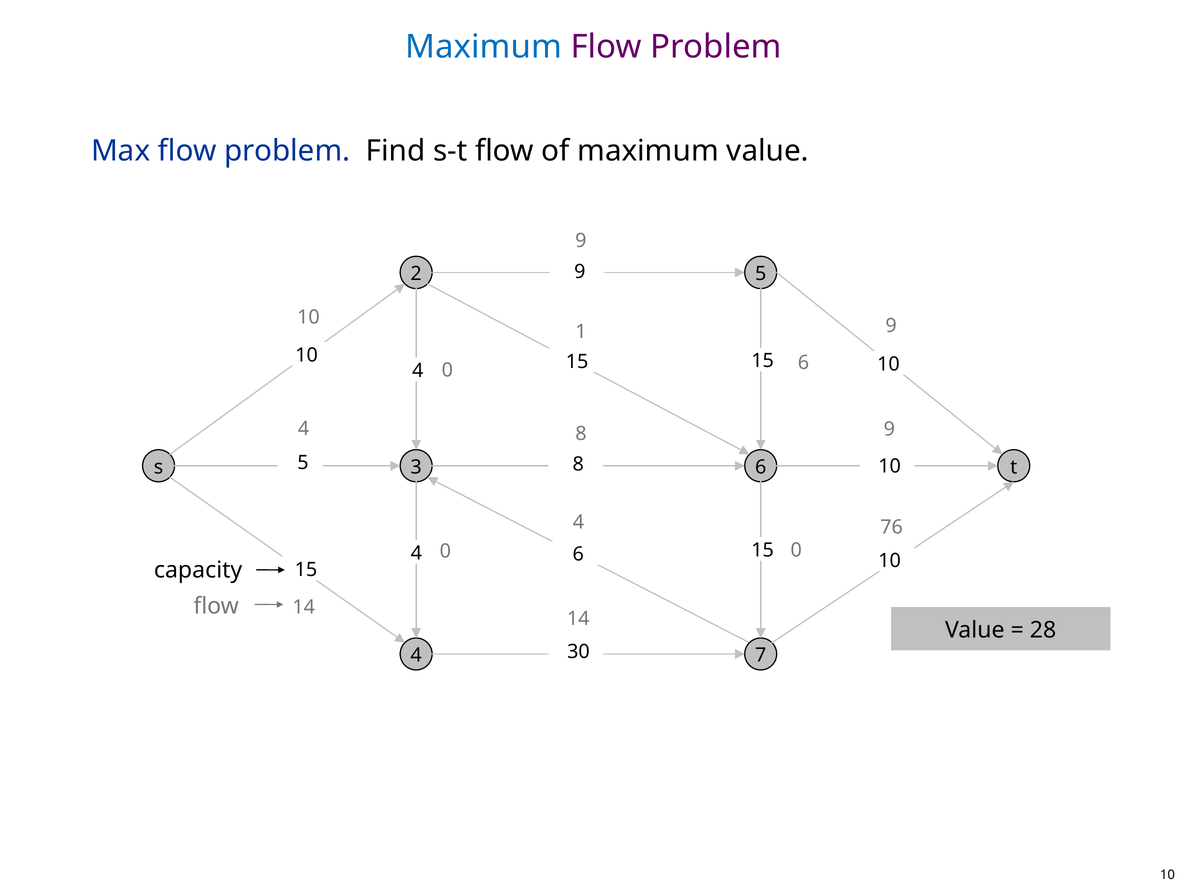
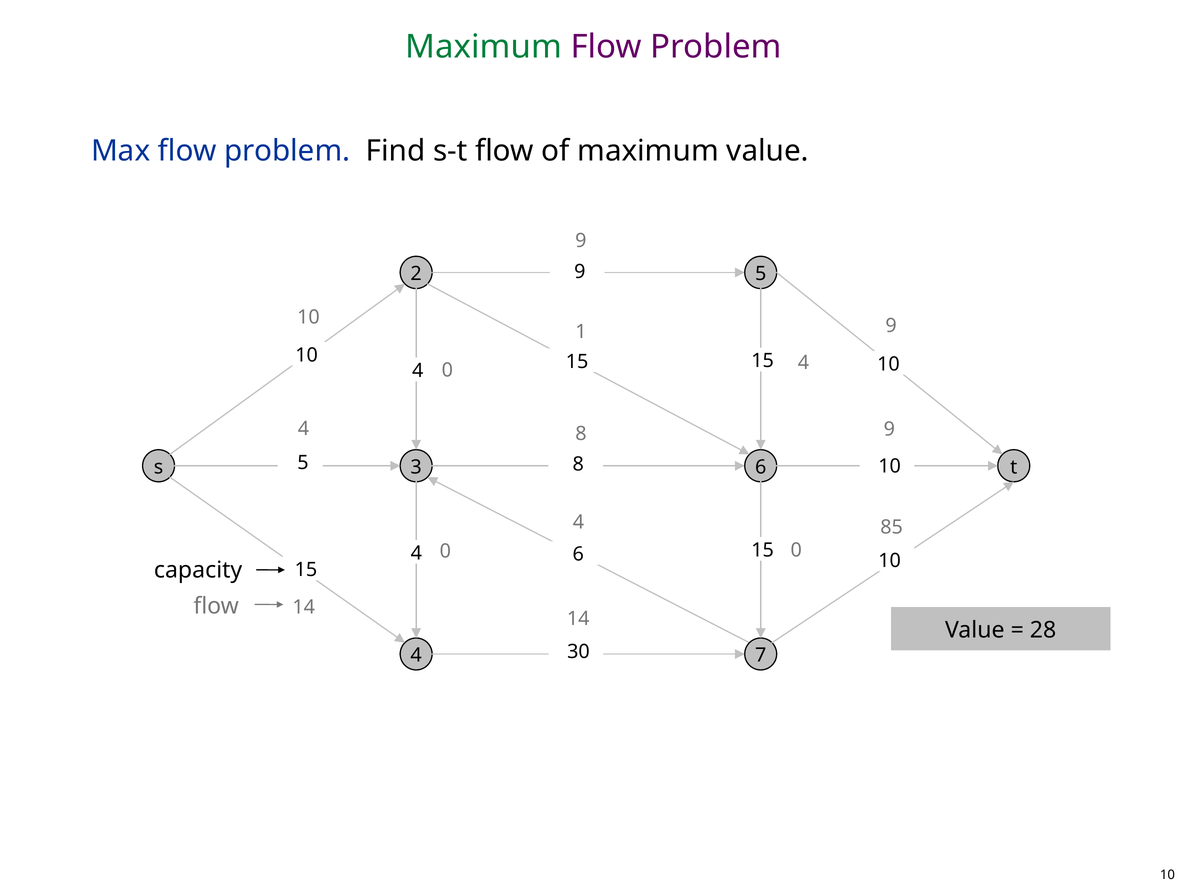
Maximum colour: blue -> green (484, 47)
0 6: 6 -> 4 (803, 363)
76: 76 -> 85 (892, 527)
